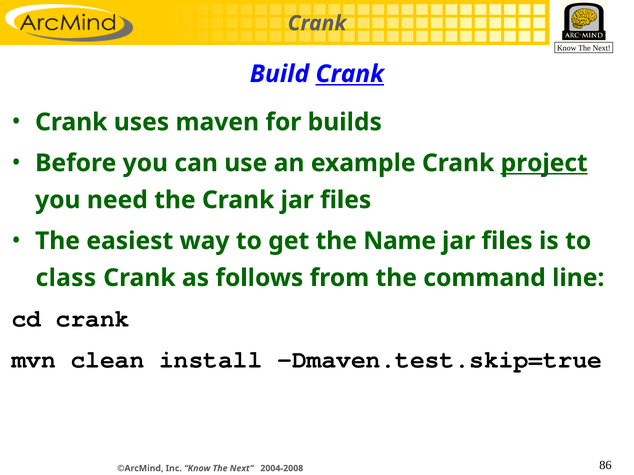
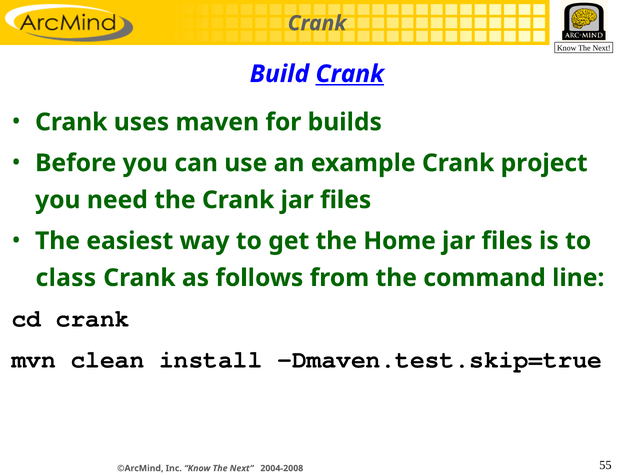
project underline: present -> none (544, 163)
Name: Name -> Home (400, 241)
86: 86 -> 55 (605, 466)
